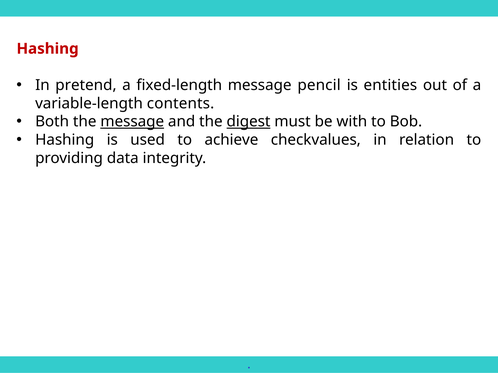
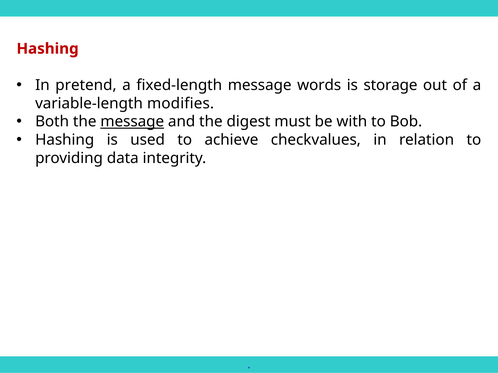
pencil: pencil -> words (319, 85)
entities: entities -> storage (391, 85)
contents: contents -> modifies (181, 104)
digest underline: present -> none (248, 122)
